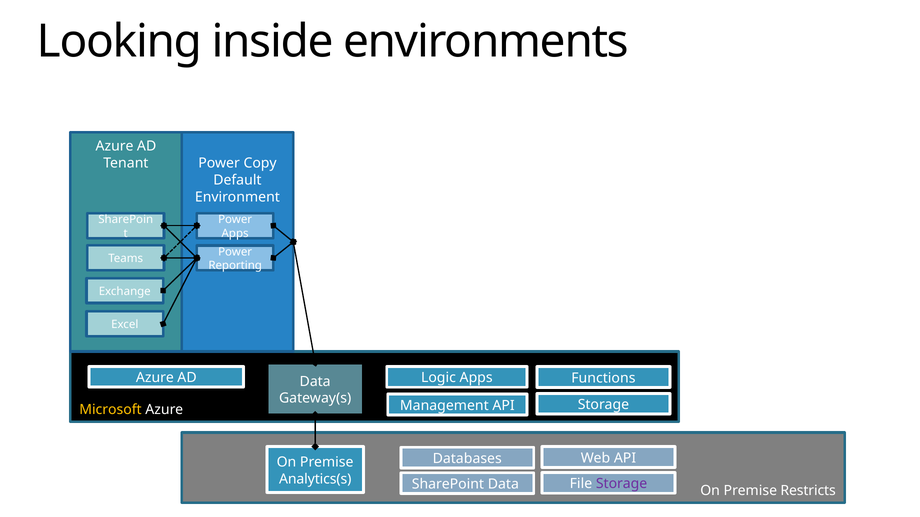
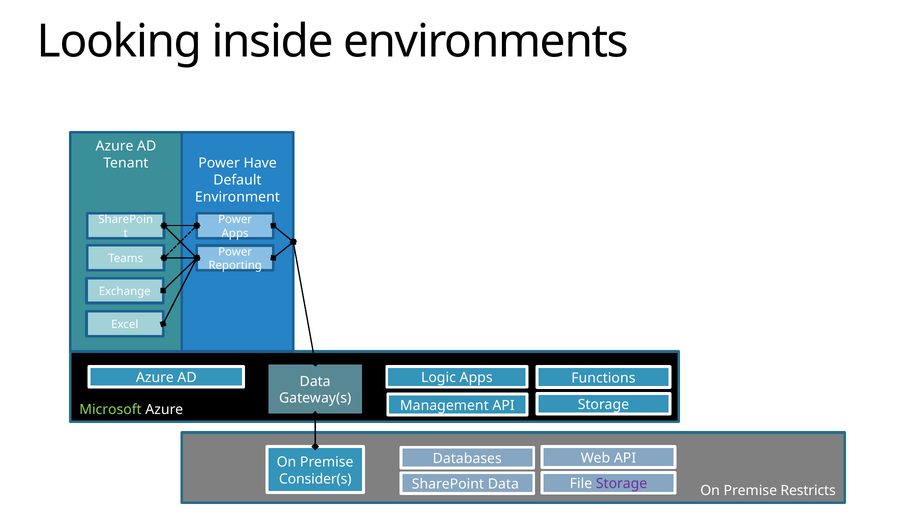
Copy: Copy -> Have (260, 163)
Microsoft colour: yellow -> light green (110, 410)
Analytics(s: Analytics(s -> Consider(s (315, 479)
